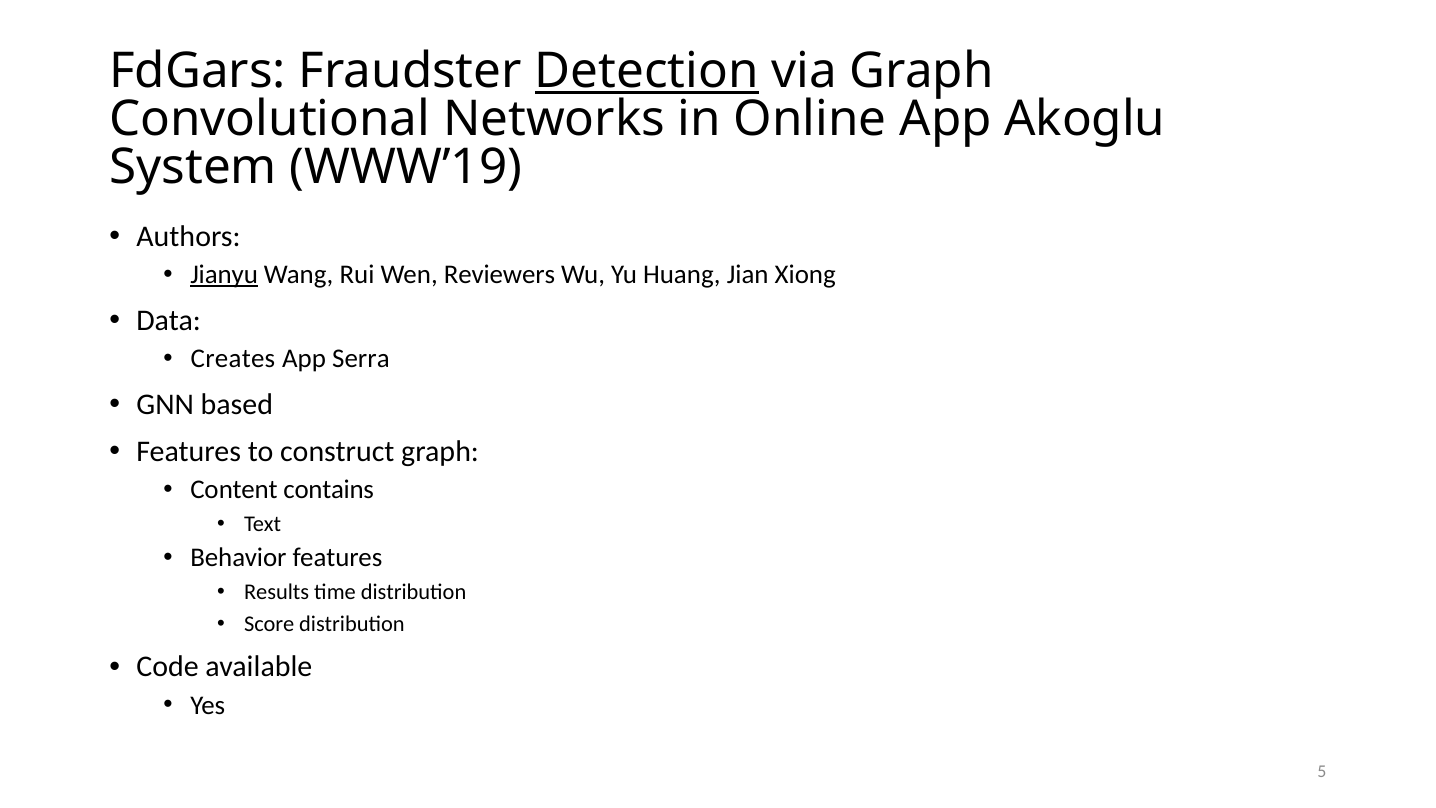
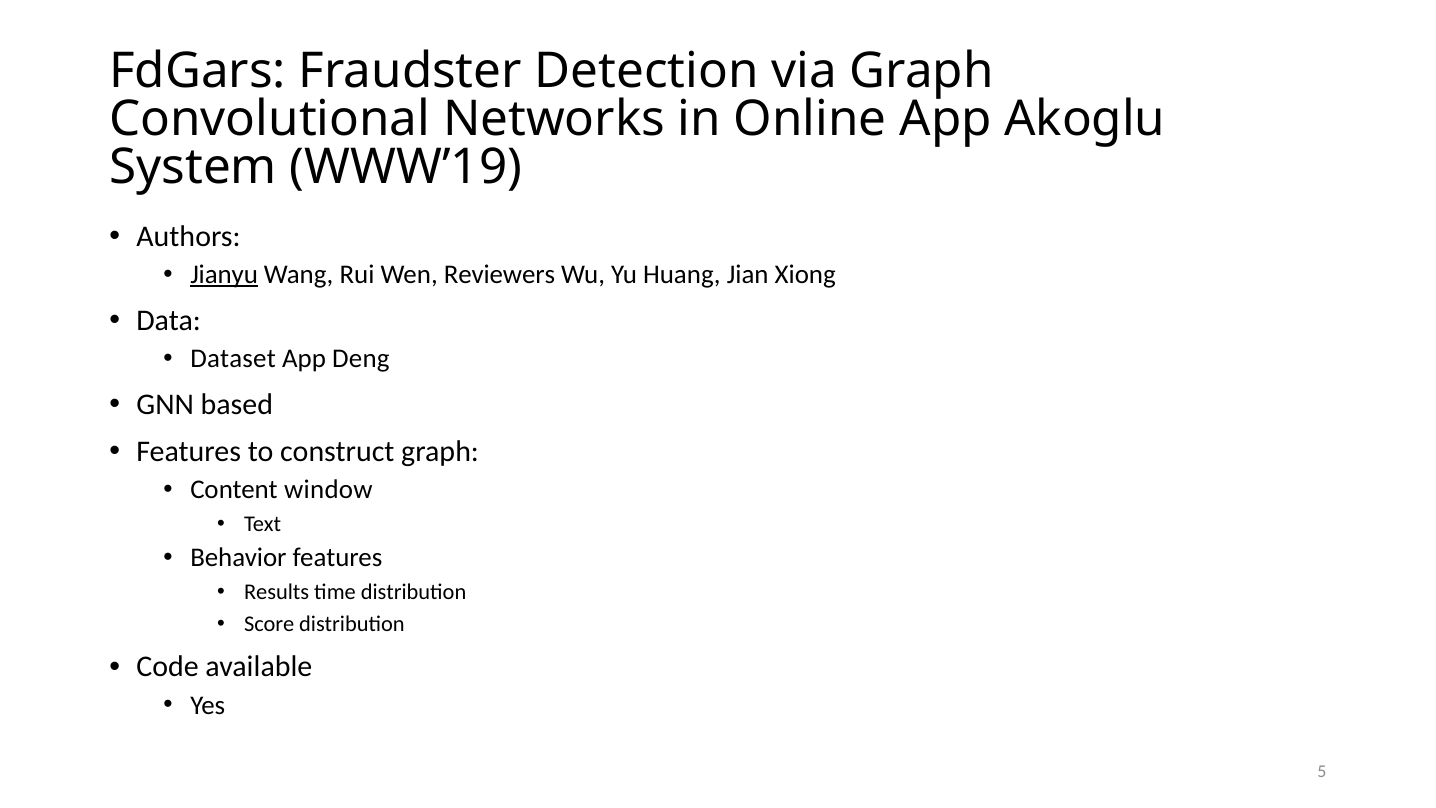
Detection underline: present -> none (647, 71)
Creates: Creates -> Dataset (233, 358)
Serra: Serra -> Deng (361, 358)
contains: contains -> window (328, 489)
